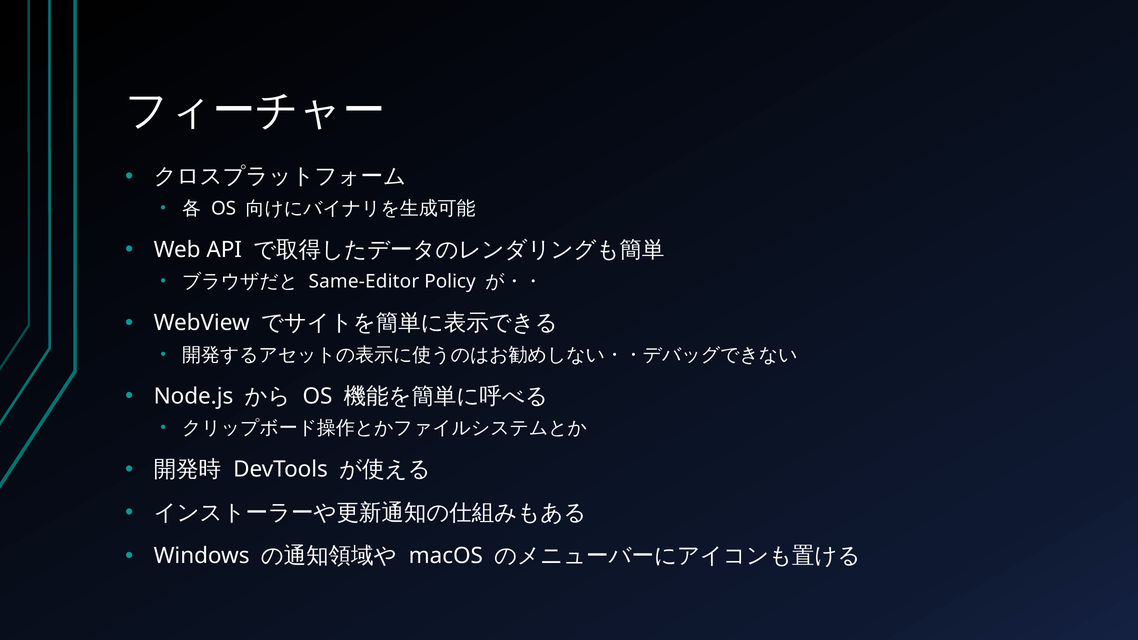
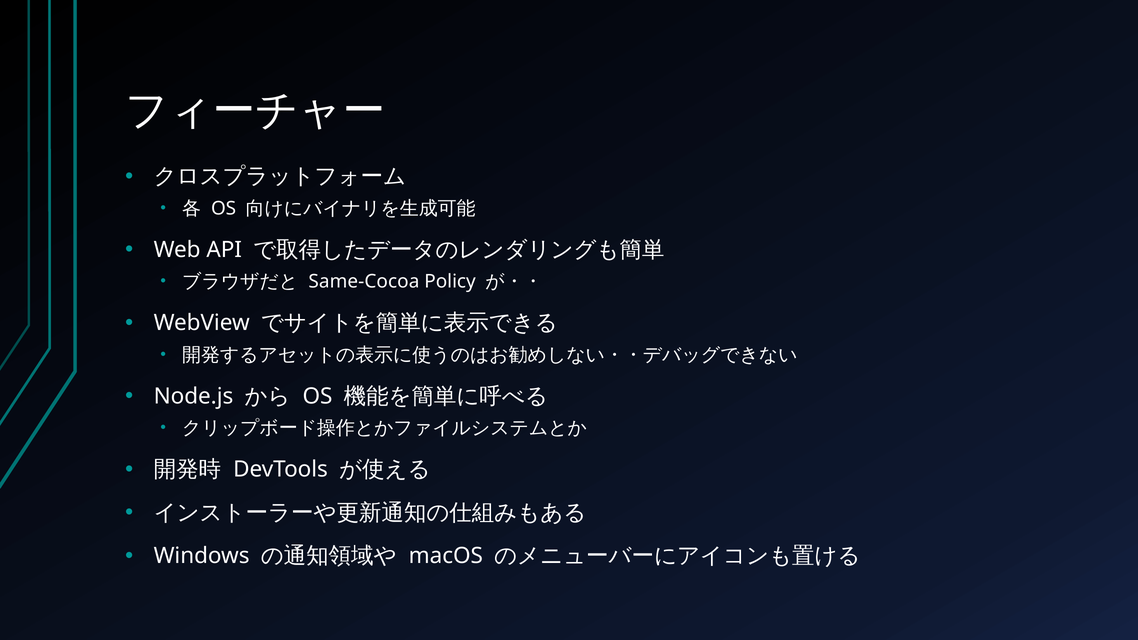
Same-Editor: Same-Editor -> Same-Cocoa (364, 282)
